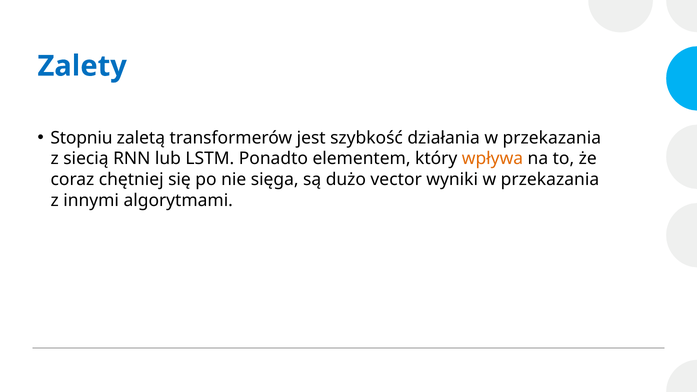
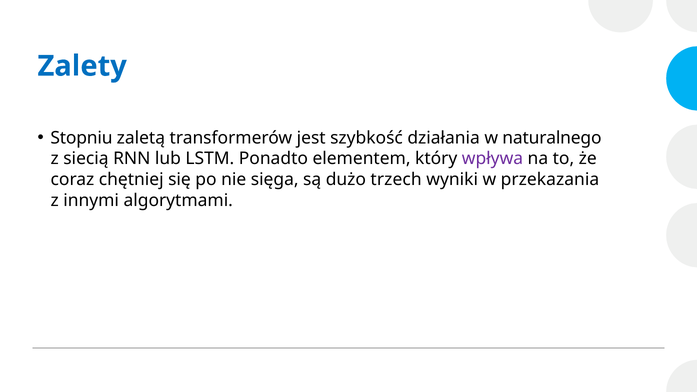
działania w przekazania: przekazania -> naturalnego (552, 138)
wpływa colour: orange -> purple (492, 159)
vector: vector -> trzech (396, 180)
